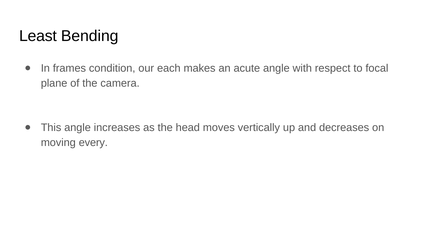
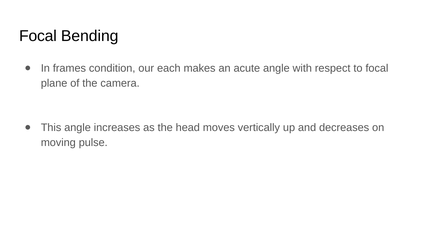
Least: Least -> Focal (38, 36)
every: every -> pulse (93, 143)
